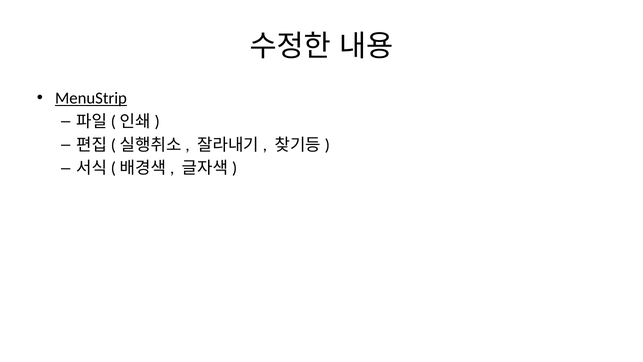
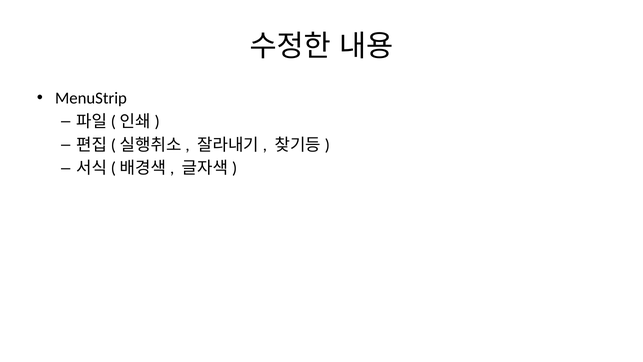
MenuStrip underline: present -> none (91, 98)
